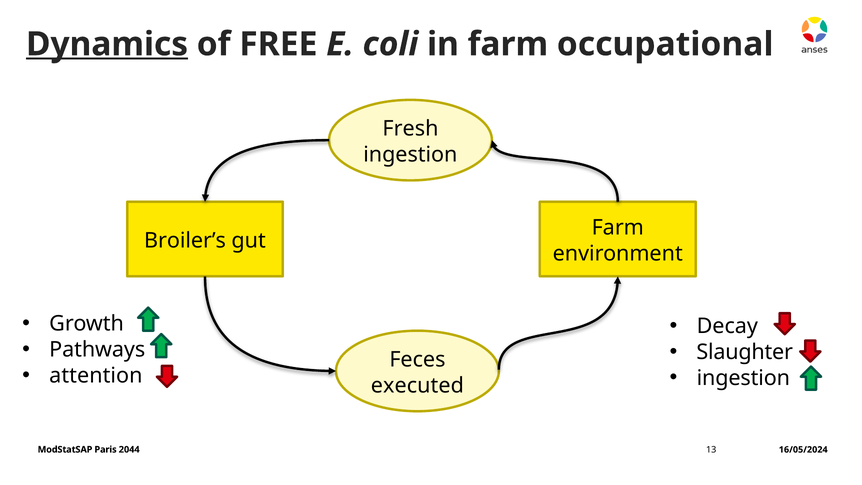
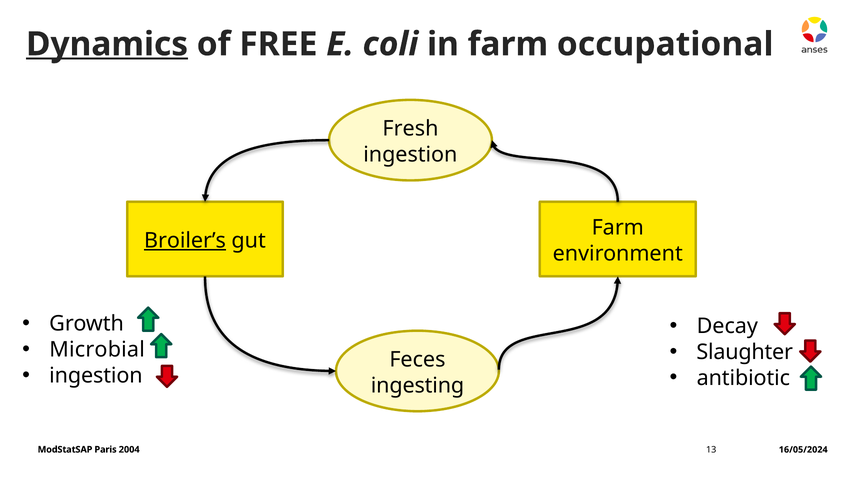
Broiler’s underline: none -> present (185, 241)
Pathways: Pathways -> Microbial (97, 350)
attention: attention -> ingestion (96, 375)
ingestion: ingestion -> antibiotic (743, 378)
executed: executed -> ingesting (418, 385)
2044: 2044 -> 2004 (129, 449)
